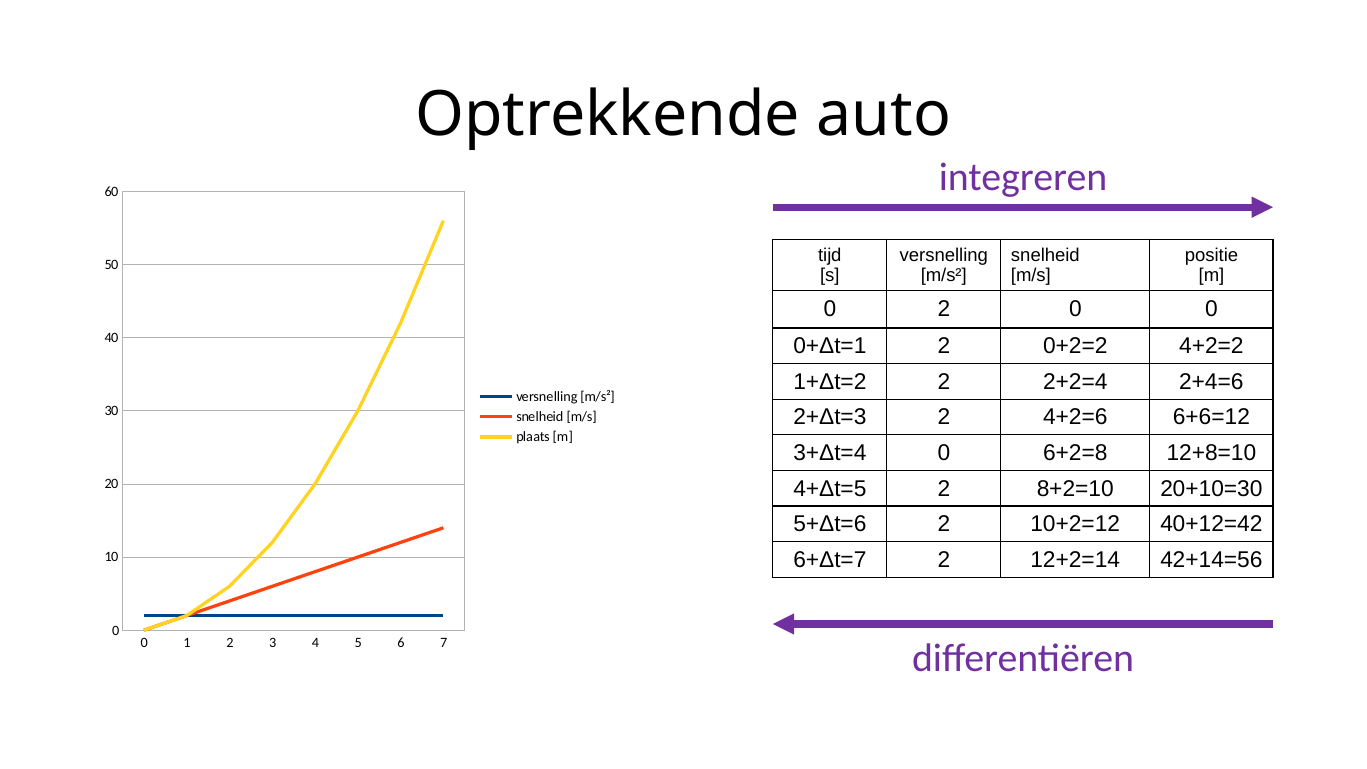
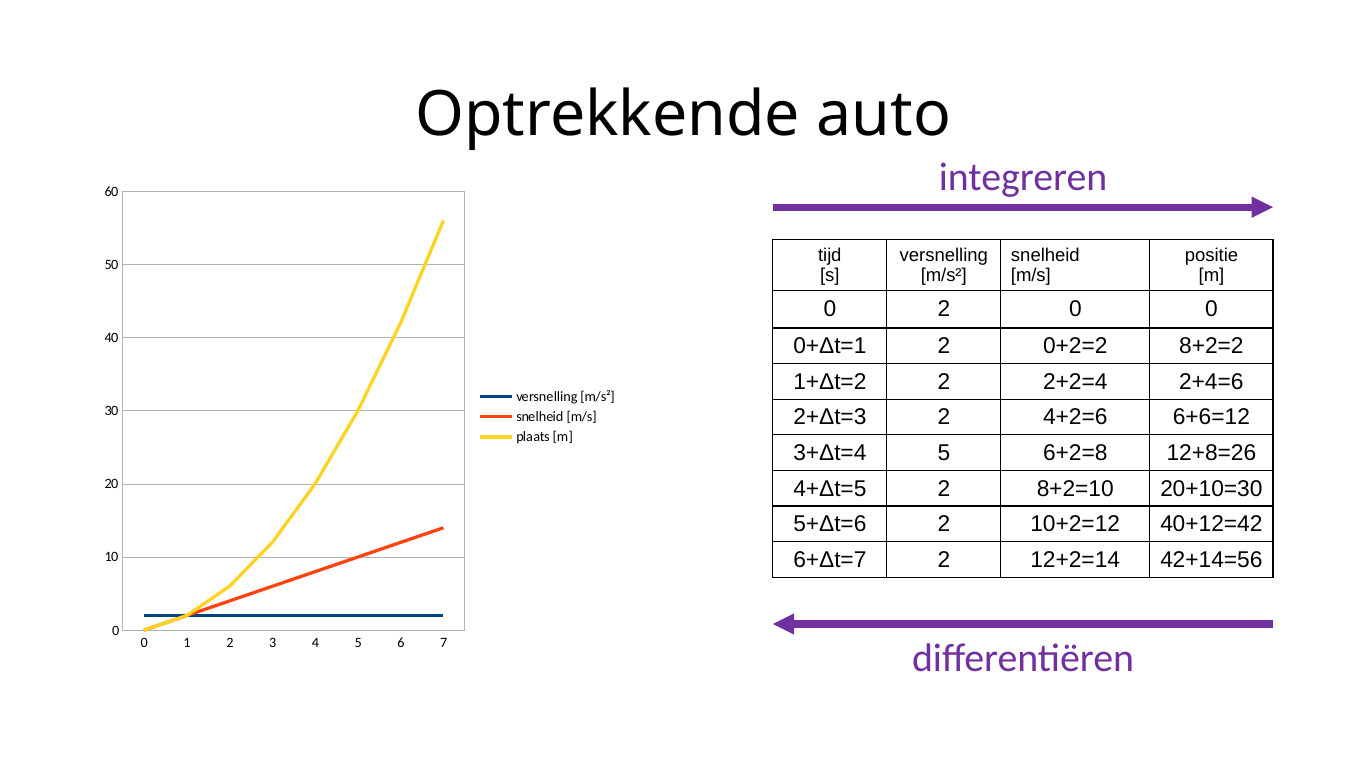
4+2=2: 4+2=2 -> 8+2=2 (1211, 346)
3+Δt=4 0: 0 -> 5 (944, 453)
12+8=10: 12+8=10 -> 12+8=26 (1211, 453)
